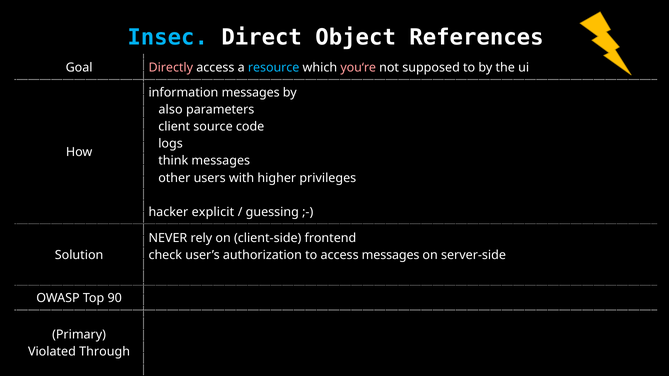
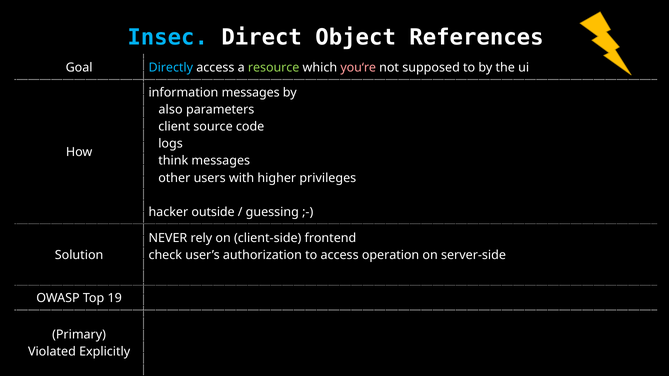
Directly colour: pink -> light blue (171, 68)
resource colour: light blue -> light green (274, 68)
explicit: explicit -> outside (213, 212)
access messages: messages -> operation (391, 255)
90: 90 -> 19 (115, 298)
Through: Through -> Explicitly (105, 352)
